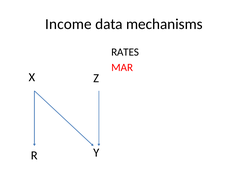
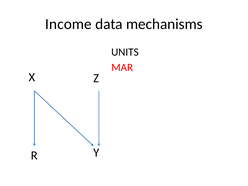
RATES: RATES -> UNITS (125, 52)
